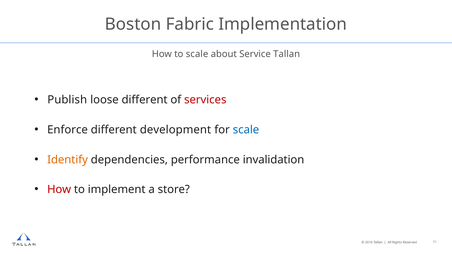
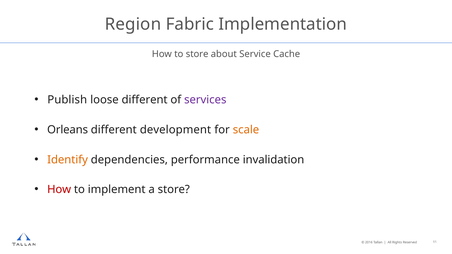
Boston: Boston -> Region (133, 24)
to scale: scale -> store (197, 54)
Service Tallan: Tallan -> Cache (287, 54)
services colour: red -> purple (205, 100)
Enforce: Enforce -> Orleans (68, 130)
scale colour: blue -> orange (246, 130)
